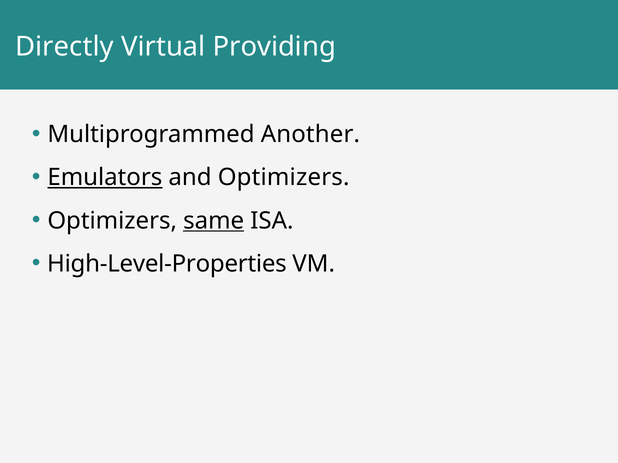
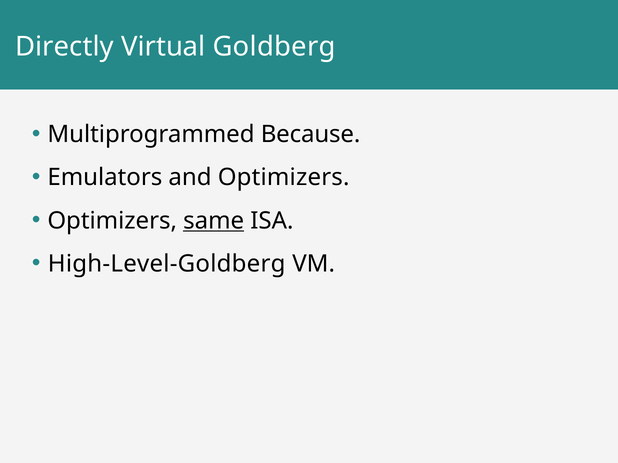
Providing: Providing -> Goldberg (274, 47)
Another: Another -> Because (311, 135)
Emulators underline: present -> none (105, 178)
High-Level-Properties: High-Level-Properties -> High-Level-Goldberg (167, 264)
